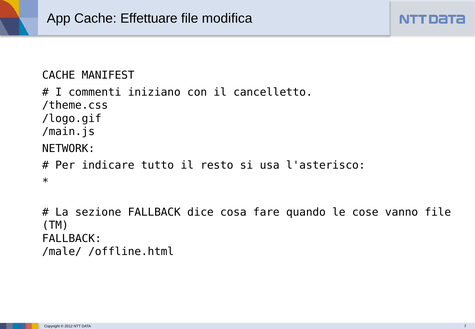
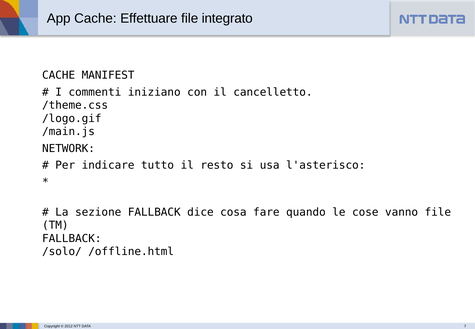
modifica: modifica -> integrato (227, 18)
/male/: /male/ -> /solo/ (62, 251)
